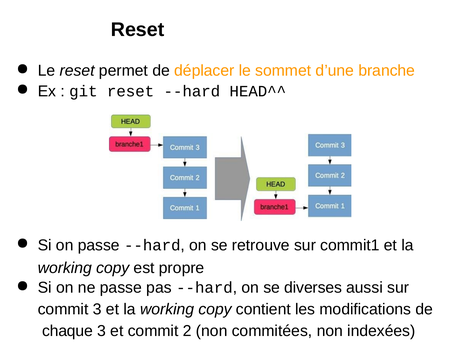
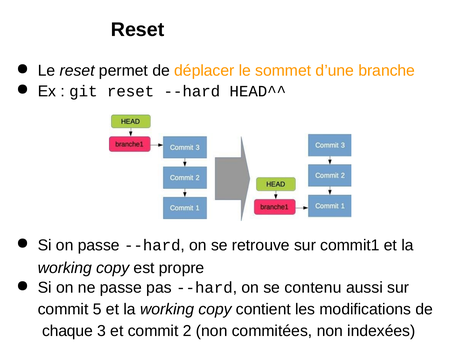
diverses: diverses -> contenu (313, 288)
commit 3: 3 -> 5 (97, 309)
